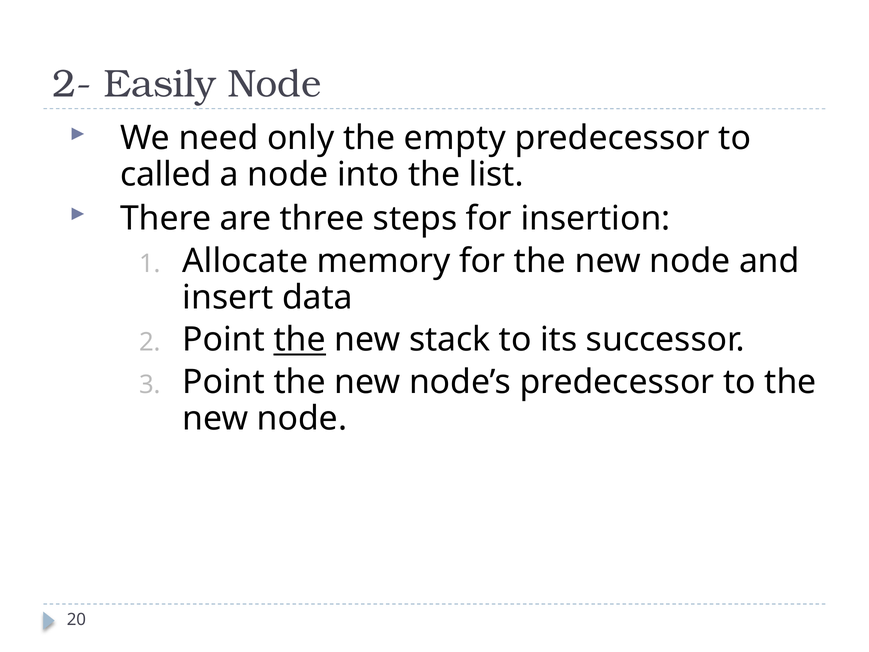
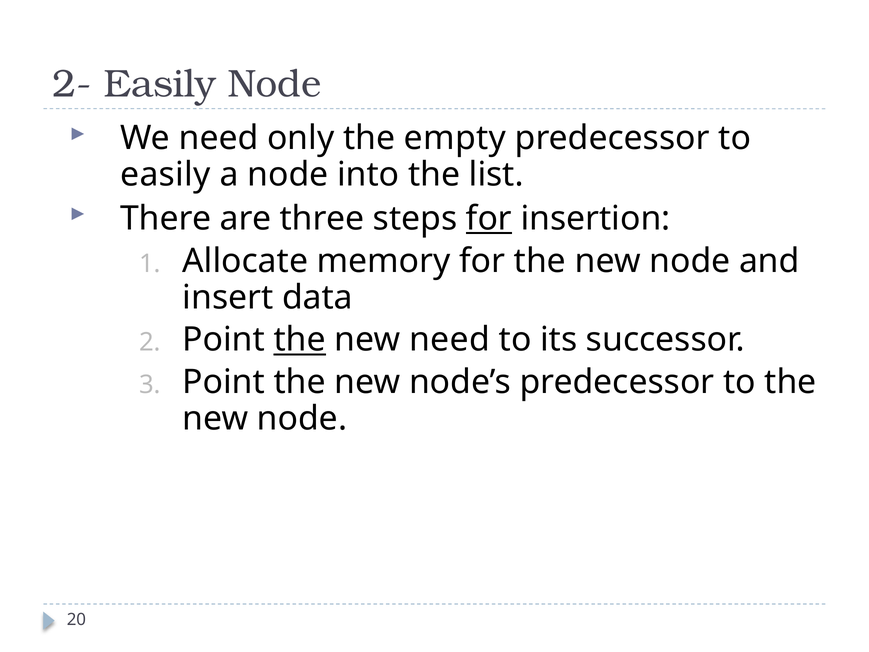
called: called -> easily (165, 175)
for underline: none -> present (489, 218)
new stack: stack -> need (449, 340)
